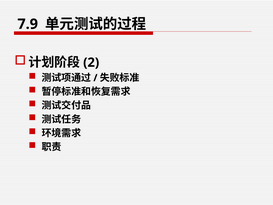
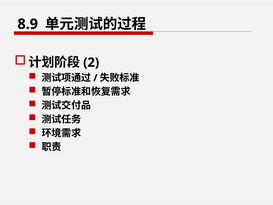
7.9: 7.9 -> 8.9 (28, 24)
